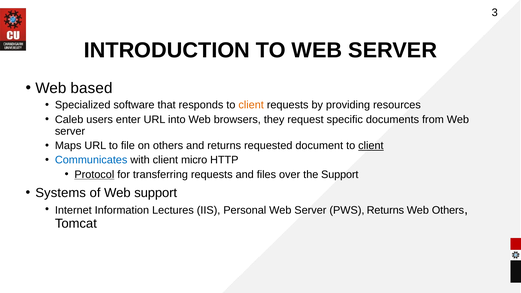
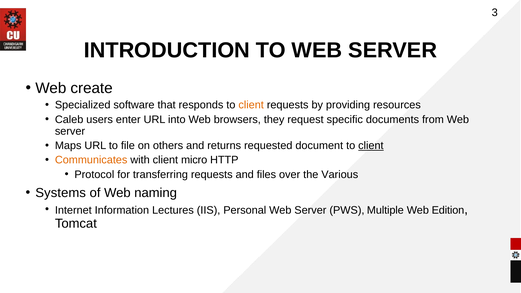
based: based -> create (92, 88)
Communicates colour: blue -> orange (91, 160)
Protocol underline: present -> none (94, 175)
the Support: Support -> Various (340, 175)
Web support: support -> naming (156, 193)
PWS Returns: Returns -> Multiple (385, 210)
Web Others: Others -> Edition (448, 210)
